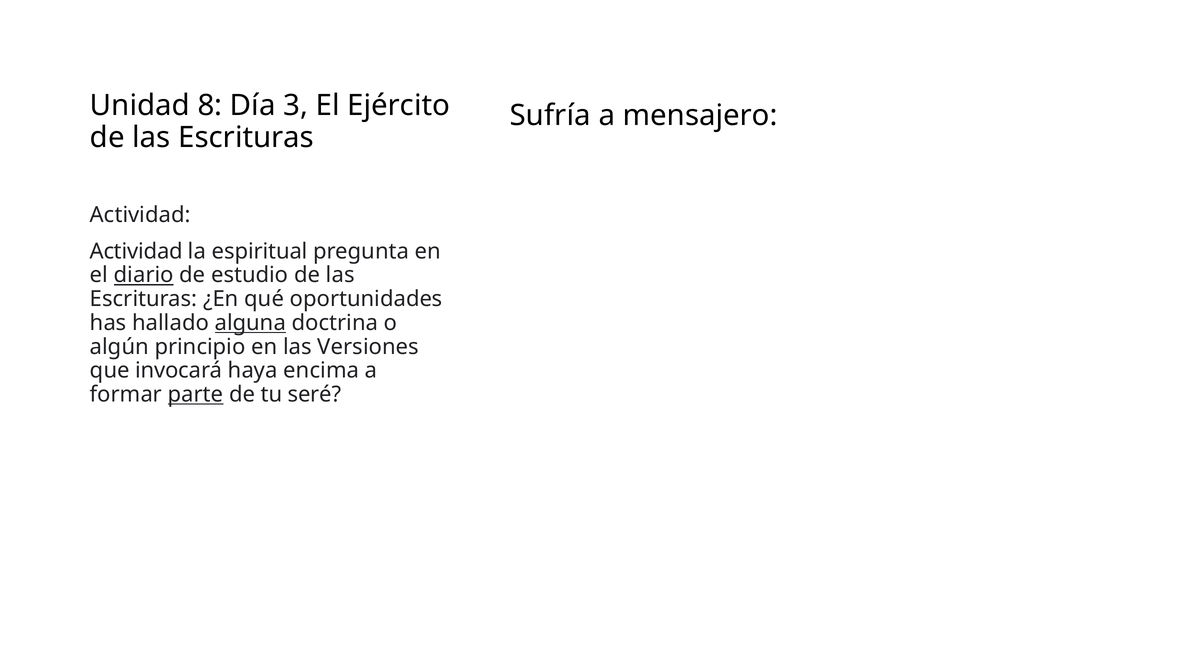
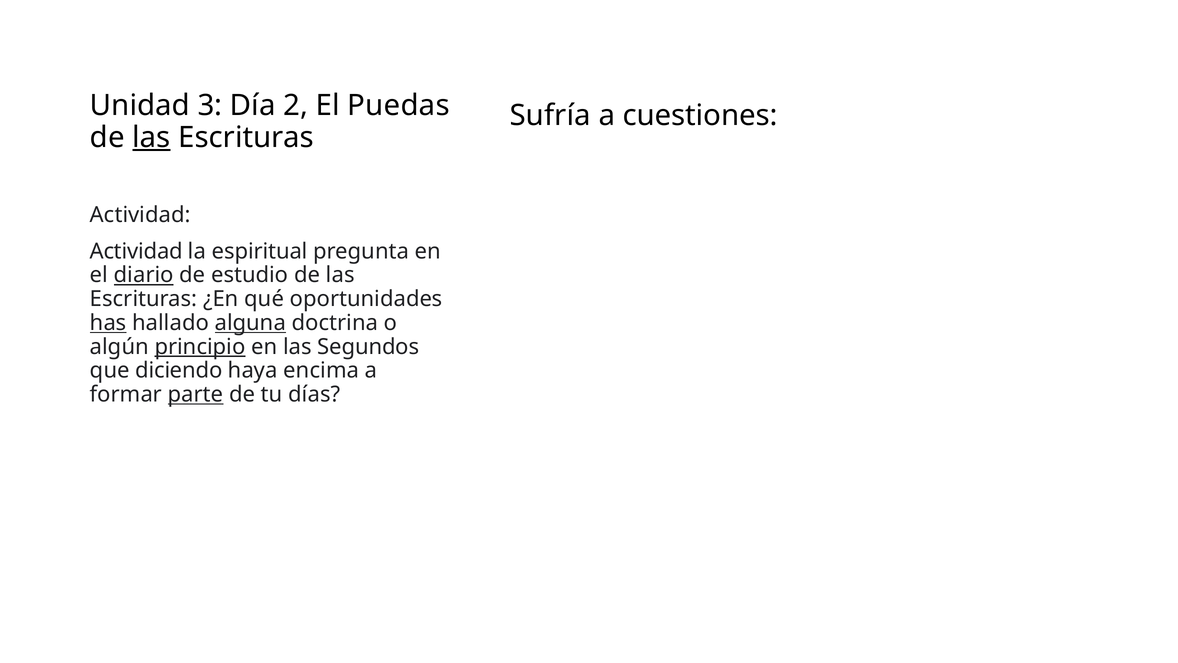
8: 8 -> 3 (210, 105)
3: 3 -> 2 (296, 105)
Ejército: Ejército -> Puedas (399, 105)
mensajero: mensajero -> cuestiones (700, 116)
las underline: none -> present (151, 137)
has underline: none -> present (108, 323)
principio underline: none -> present (200, 347)
Versiones: Versiones -> Segundos (368, 347)
invocará: invocará -> diciendo (179, 370)
seré: seré -> días (314, 394)
